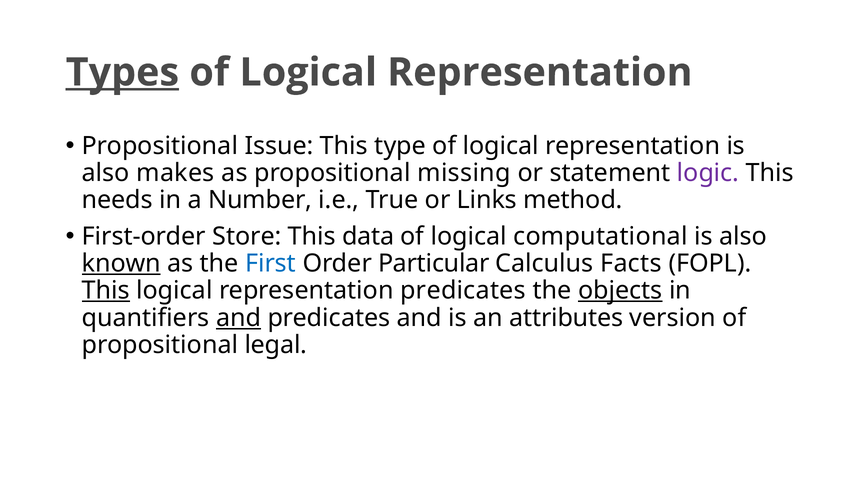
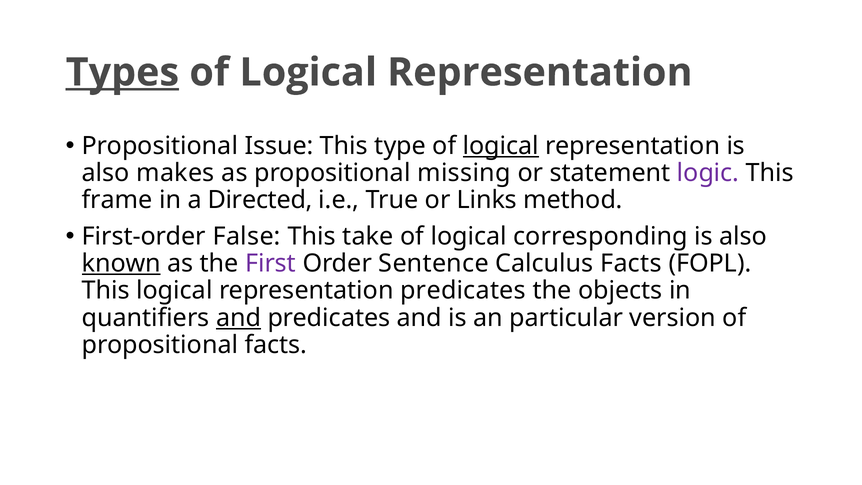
logical underline: none -> present (501, 146)
needs: needs -> frame (117, 200)
Number: Number -> Directed (260, 200)
Store: Store -> False (247, 236)
data: data -> take (368, 236)
computational: computational -> corresponding (600, 236)
First colour: blue -> purple (271, 263)
Particular: Particular -> Sentence (434, 263)
This underline: present -> none (106, 291)
objects underline: present -> none (620, 291)
attributes: attributes -> particular (566, 318)
propositional legal: legal -> facts (276, 345)
